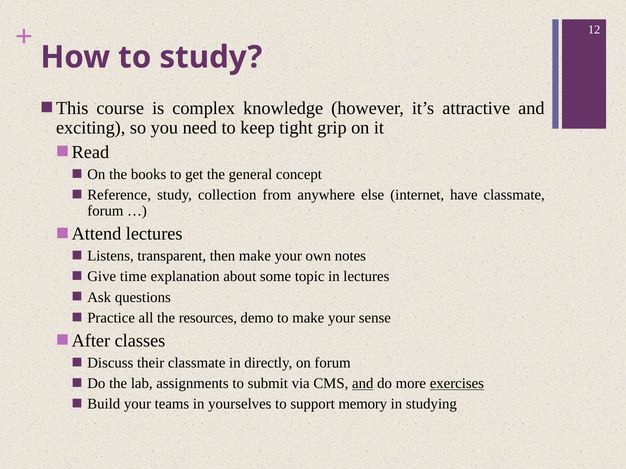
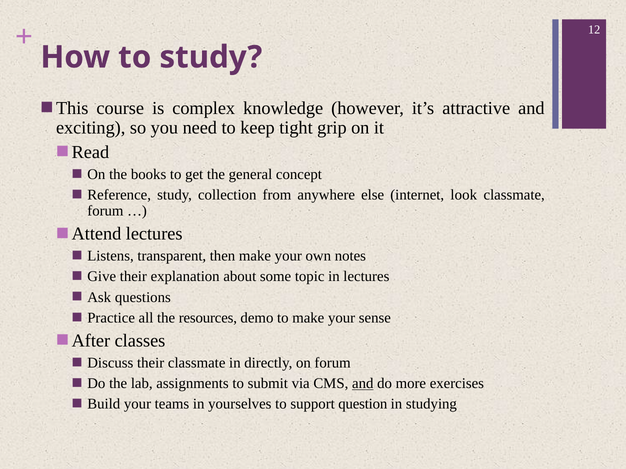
have: have -> look (464, 195)
Give time: time -> their (133, 277)
exercises underline: present -> none (457, 384)
memory: memory -> question (363, 404)
